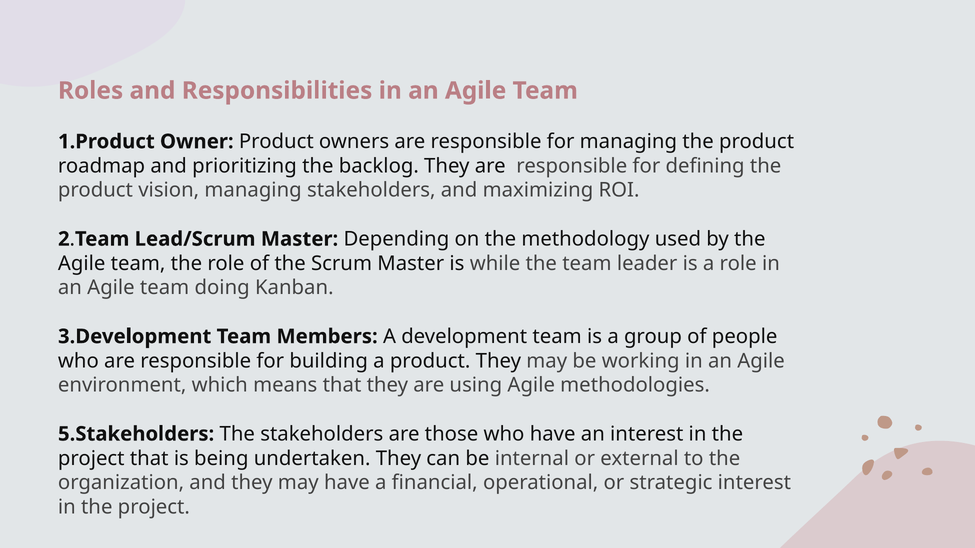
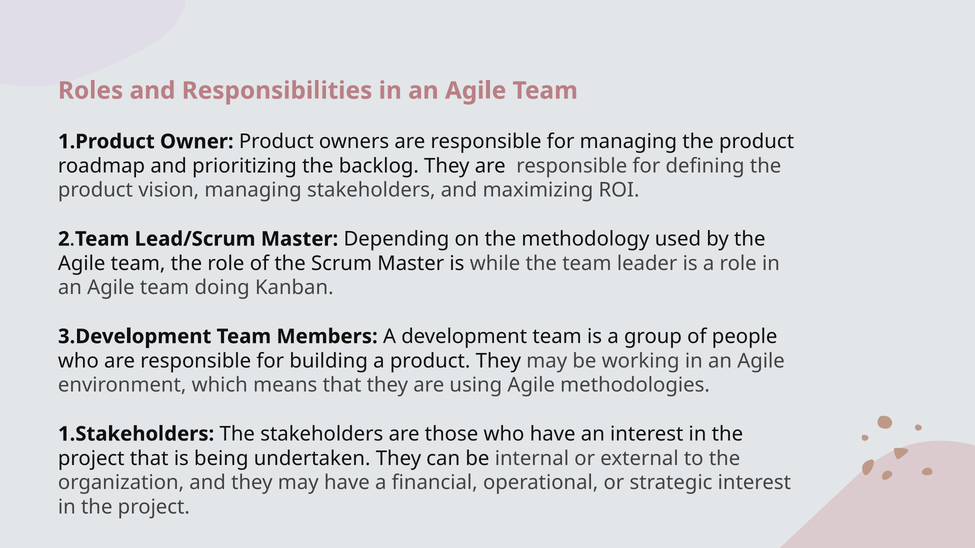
5.Stakeholders: 5.Stakeholders -> 1.Stakeholders (136, 434)
